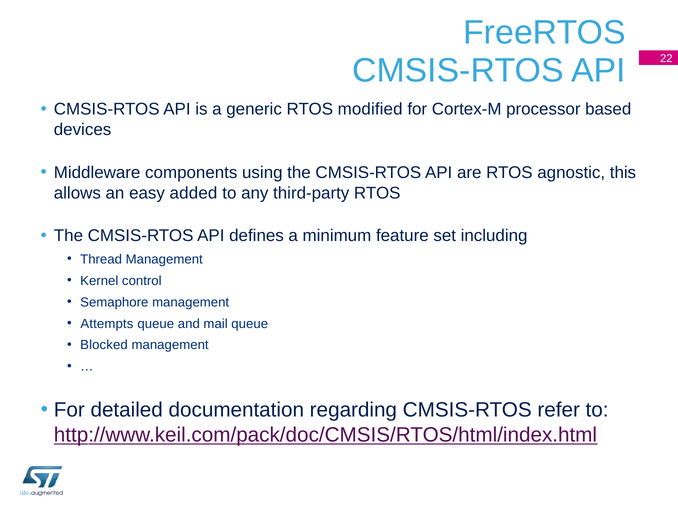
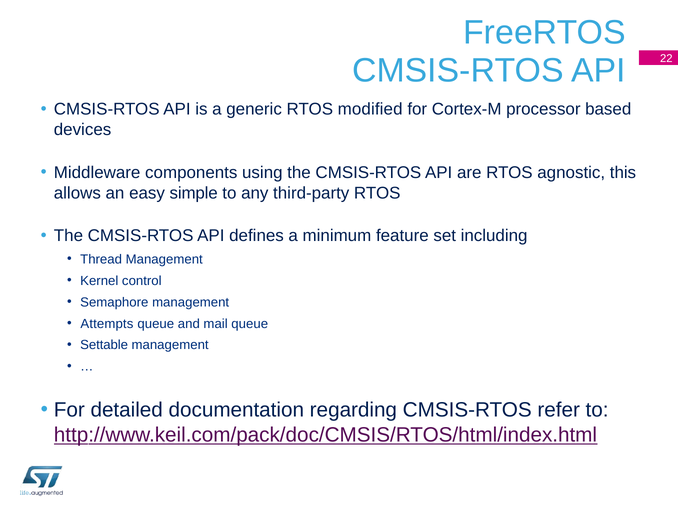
added: added -> simple (194, 193)
Blocked: Blocked -> Settable (104, 345)
